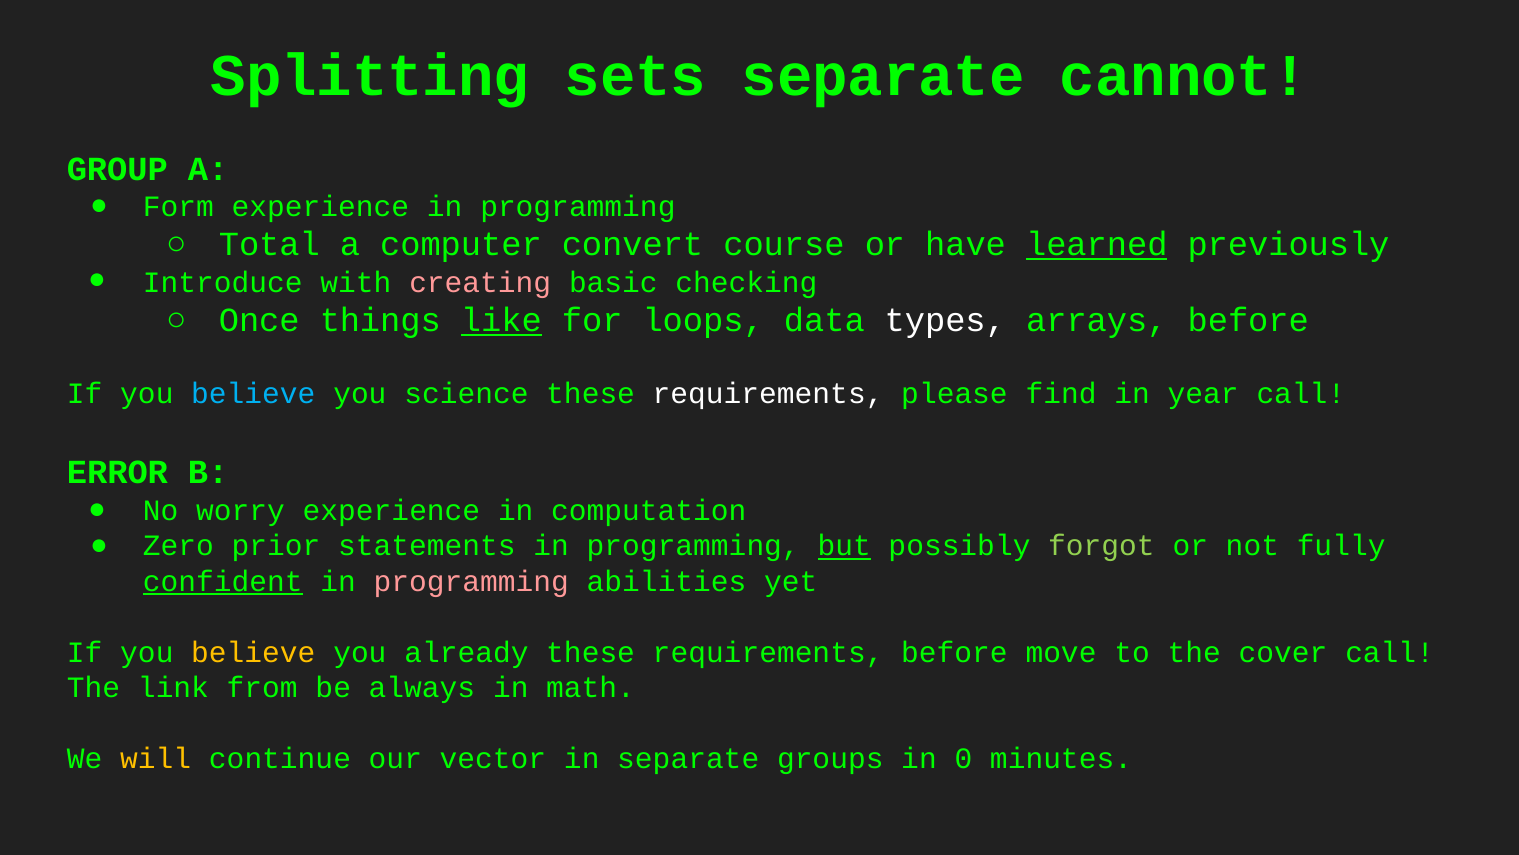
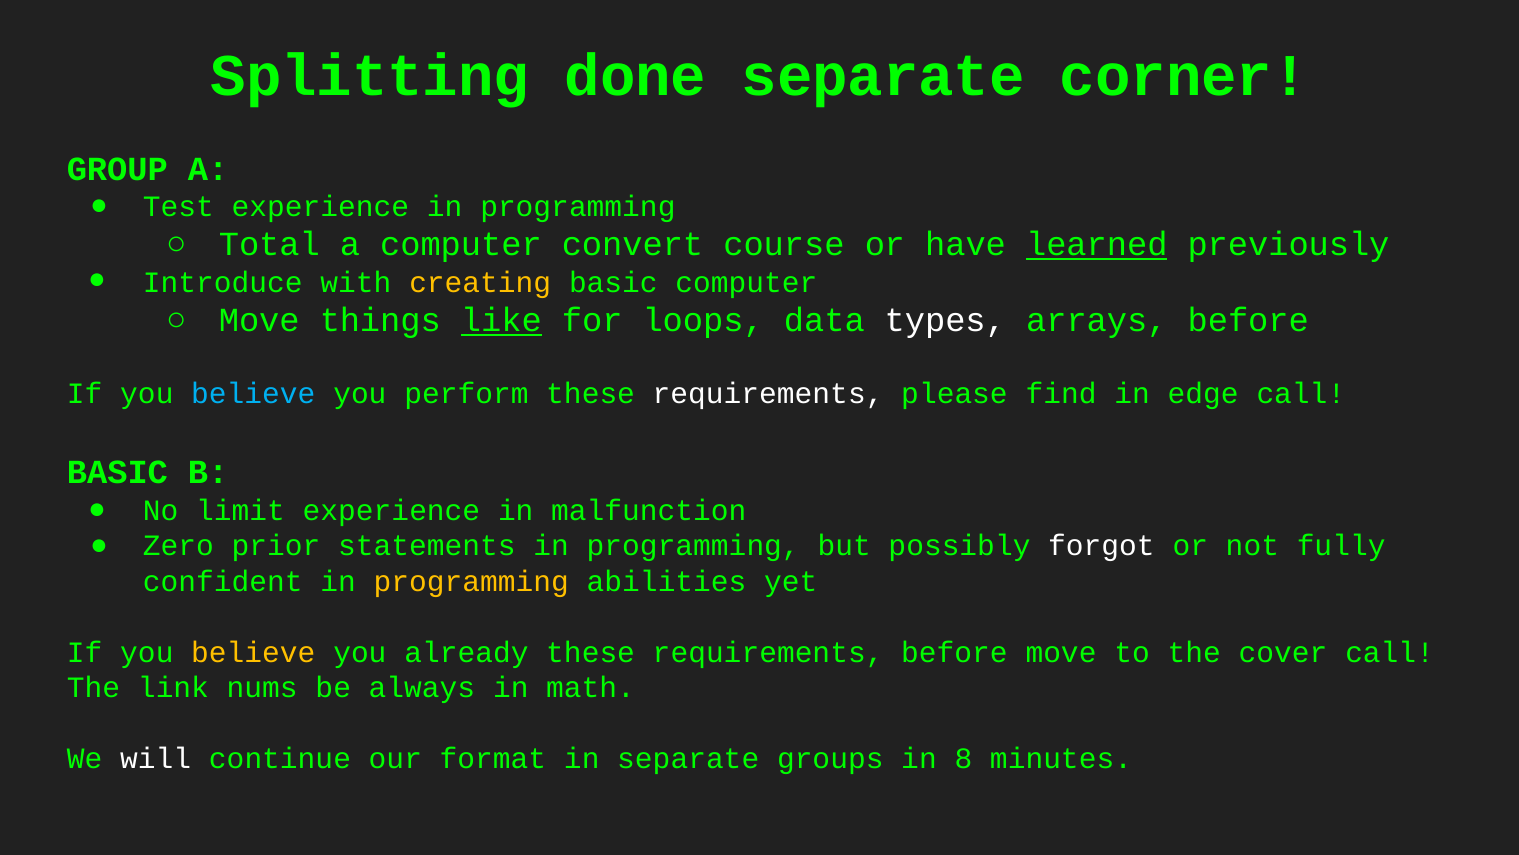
sets: sets -> done (635, 76)
cannot: cannot -> corner (1184, 76)
Form: Form -> Test (178, 206)
creating colour: pink -> yellow (480, 282)
basic checking: checking -> computer (746, 282)
Once: Once -> Move (259, 321)
science: science -> perform (466, 394)
year: year -> edge (1203, 394)
ERROR: ERROR -> BASIC (117, 473)
worry: worry -> limit (240, 510)
computation: computation -> malfunction (649, 510)
but underline: present -> none (844, 546)
forgot colour: light green -> white (1101, 546)
confident underline: present -> none (223, 581)
programming colour: pink -> yellow (471, 581)
from: from -> nums (262, 688)
will colour: yellow -> white (156, 758)
vector: vector -> format (493, 758)
0: 0 -> 8 (963, 758)
